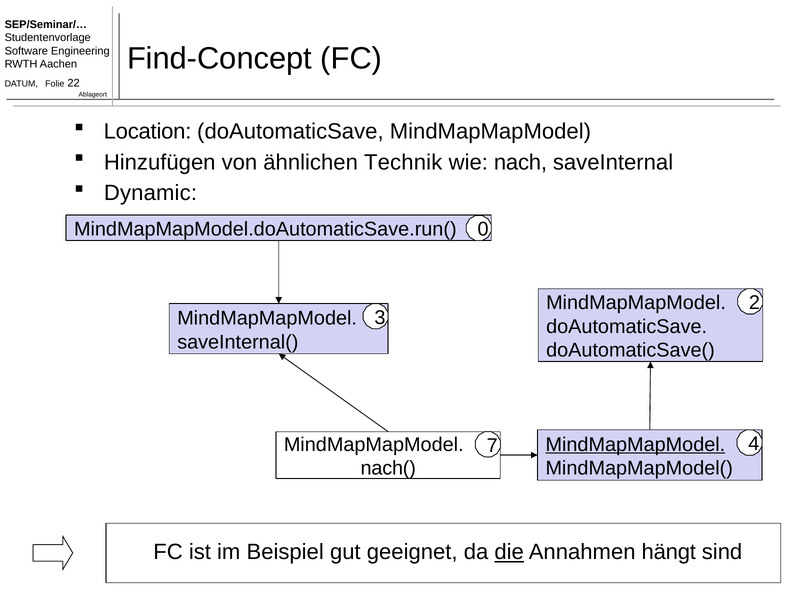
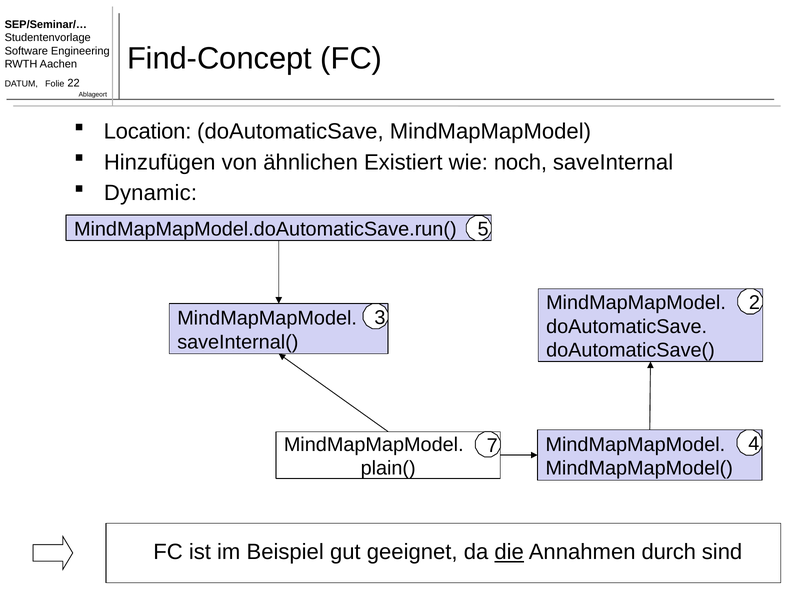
Technik: Technik -> Existiert (403, 162)
nach: nach -> noch (520, 162)
0: 0 -> 5 (483, 229)
MindMapMapModel underline: present -> none (635, 444)
nach(: nach( -> plain( (388, 468)
hängt: hängt -> durch (669, 552)
